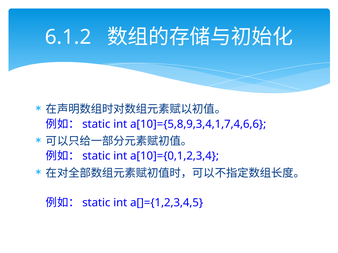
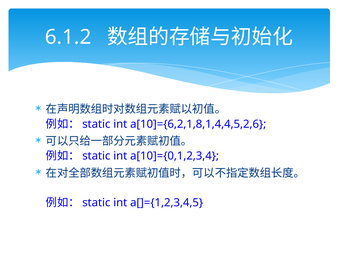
a[10]={5,8,9,3,4,1,7,4,6,6: a[10]={5,8,9,3,4,1,7,4,6,6 -> a[10]={6,2,1,8,1,4,4,5,2,6 (198, 124)
